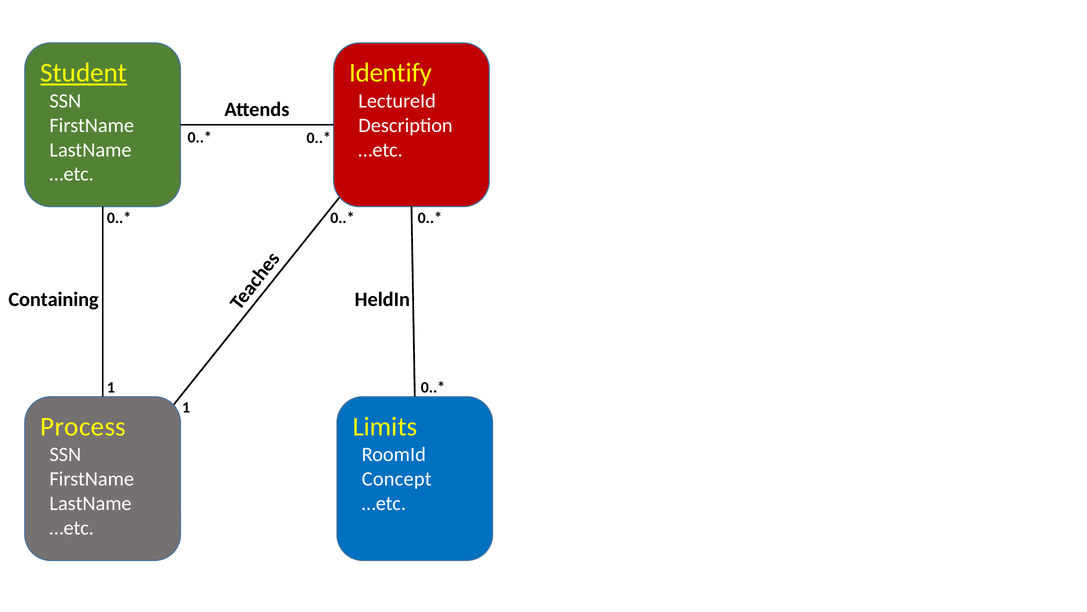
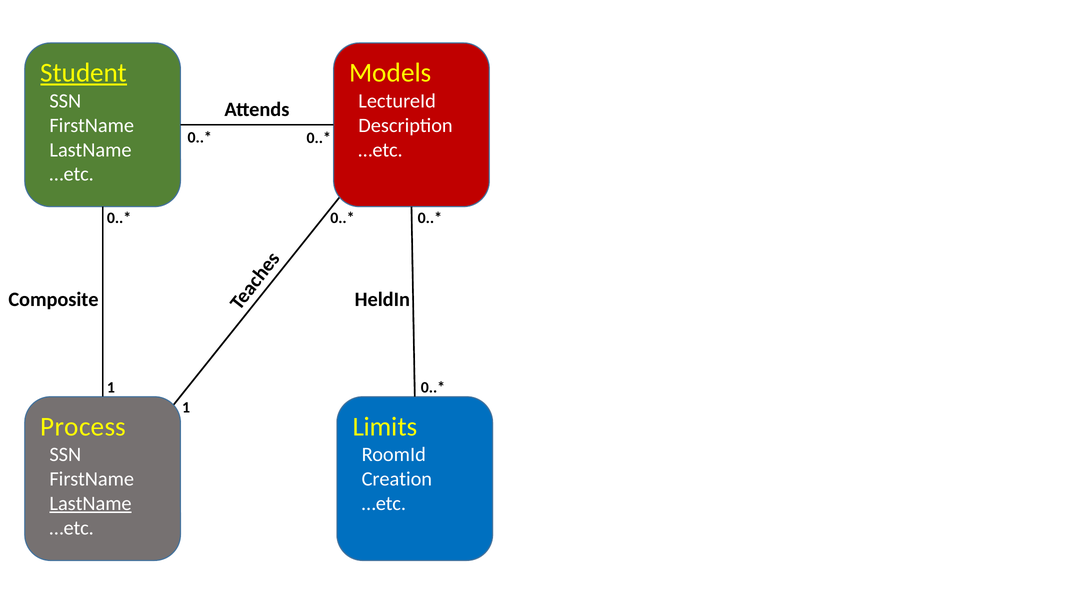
Identify: Identify -> Models (390, 73)
Containing: Containing -> Composite (53, 299)
Concept: Concept -> Creation (397, 479)
LastName underline: none -> present (91, 503)
